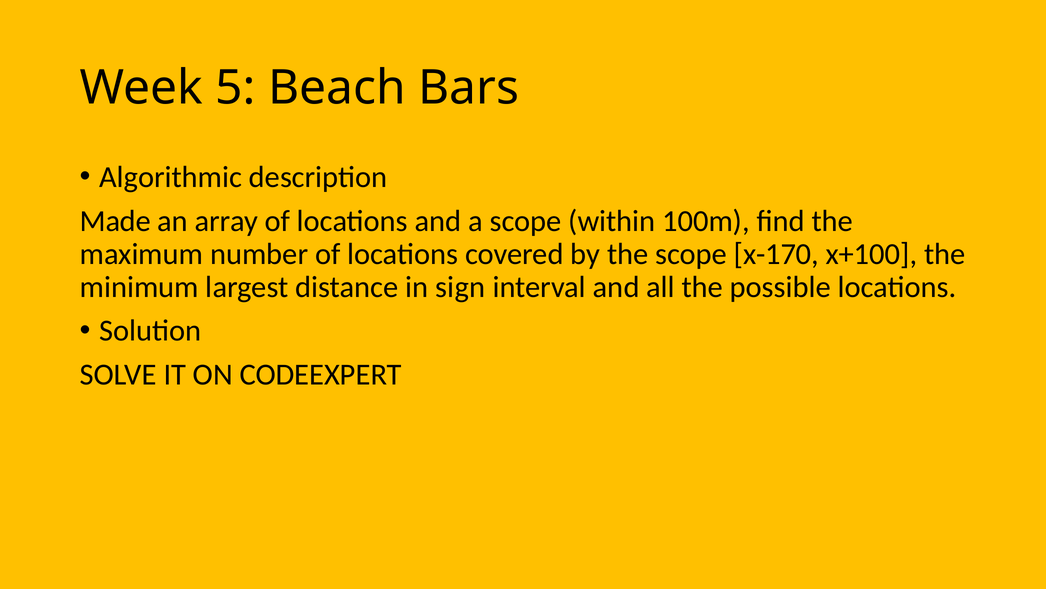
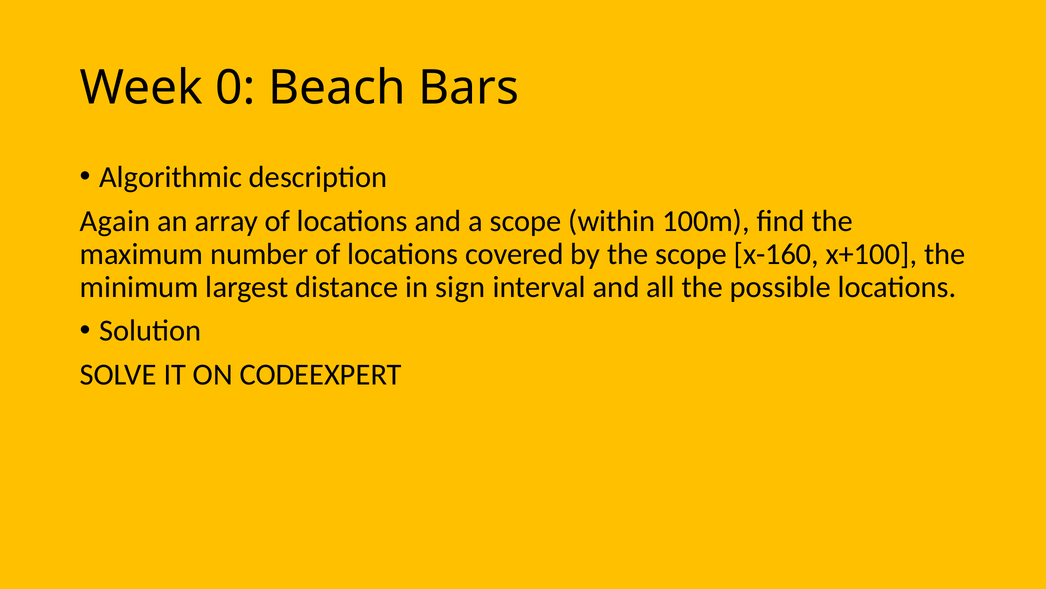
5: 5 -> 0 (236, 88)
Made: Made -> Again (115, 221)
x-170: x-170 -> x-160 (776, 254)
